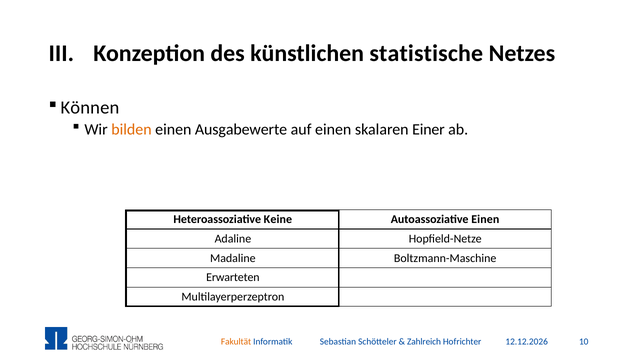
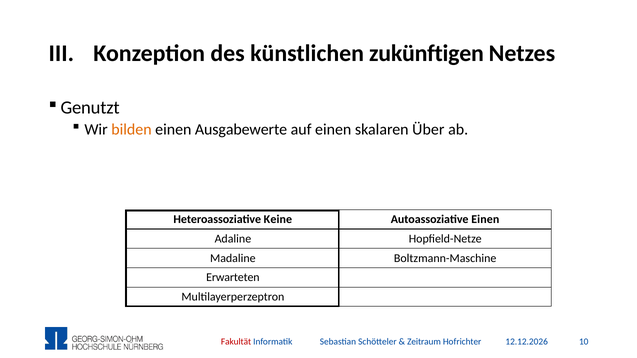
statistische: statistische -> zukünftigen (426, 54)
Können: Können -> Genutzt (90, 108)
Einer: Einer -> Über (428, 130)
Fakultät colour: orange -> red (236, 342)
Zahlreich: Zahlreich -> Zeitraum (424, 342)
